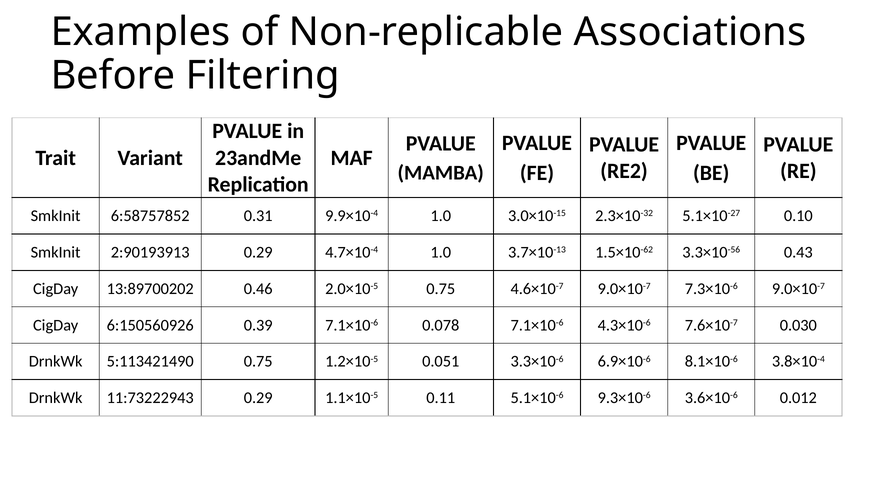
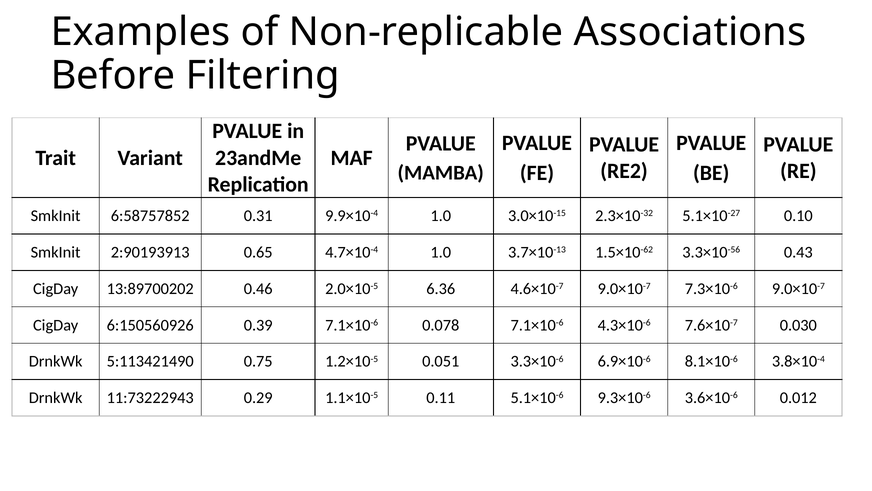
2:90193913 0.29: 0.29 -> 0.65 (258, 252)
2.0×10-5 0.75: 0.75 -> 6.36 (441, 288)
